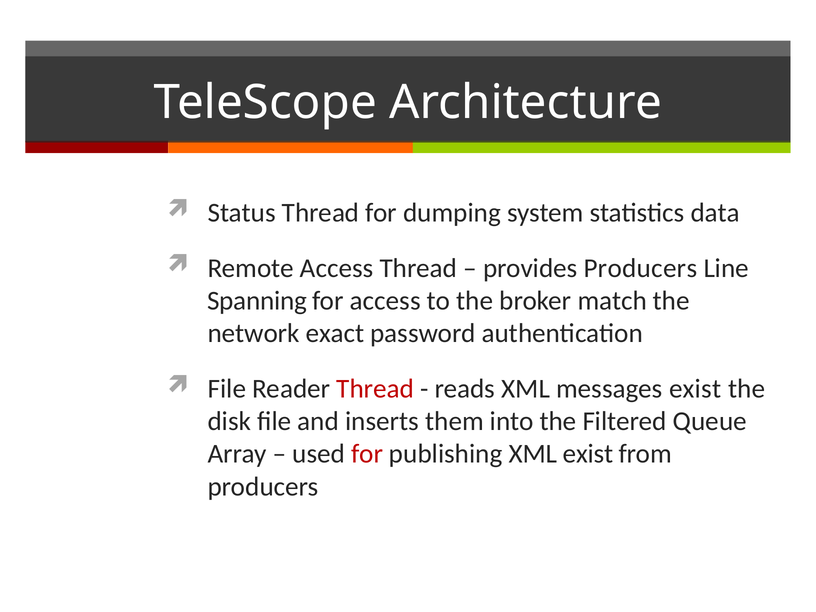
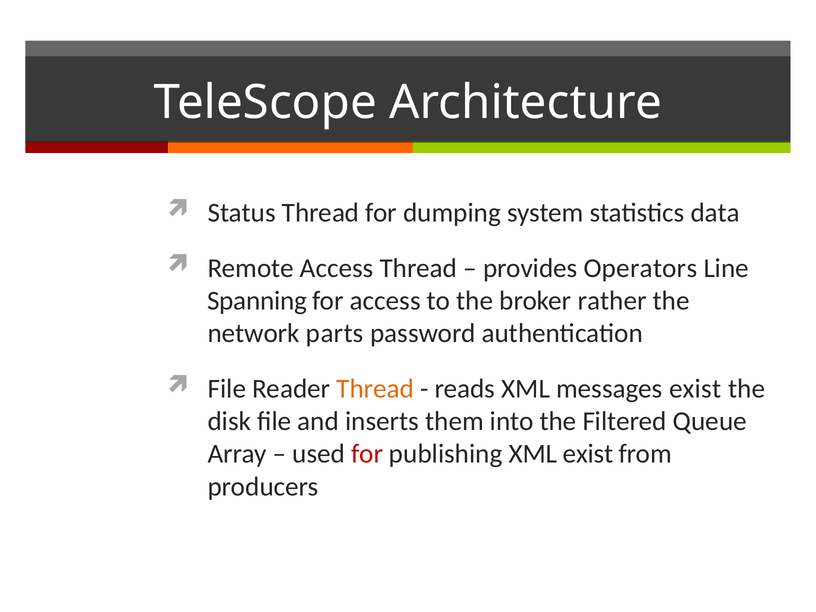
provides Producers: Producers -> Operators (640, 268)
match: match -> rather (612, 301)
exact: exact -> parts (335, 333)
Thread colour: red -> orange (375, 389)
